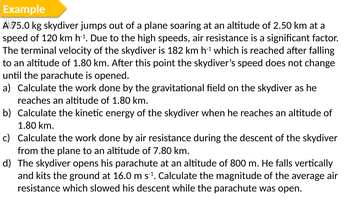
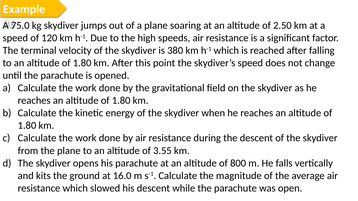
182: 182 -> 380 (175, 51)
7.80: 7.80 -> 3.55 (162, 151)
